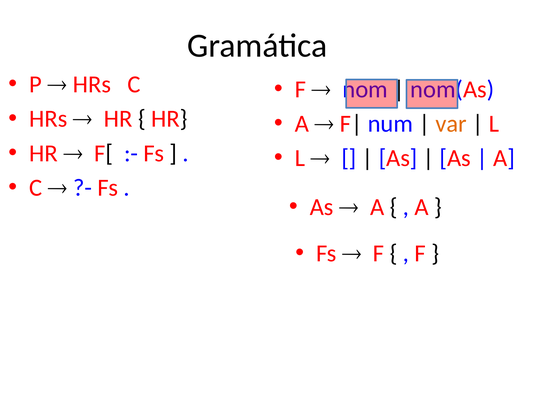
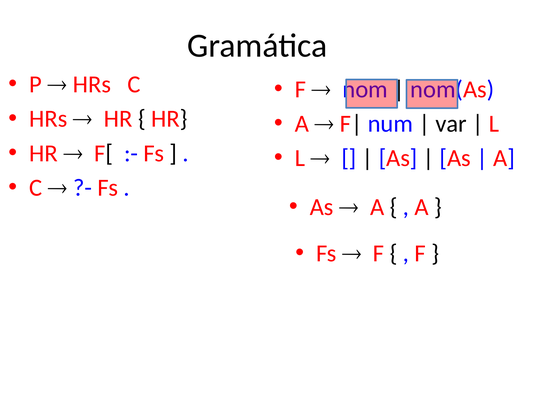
var colour: orange -> black (451, 124)
